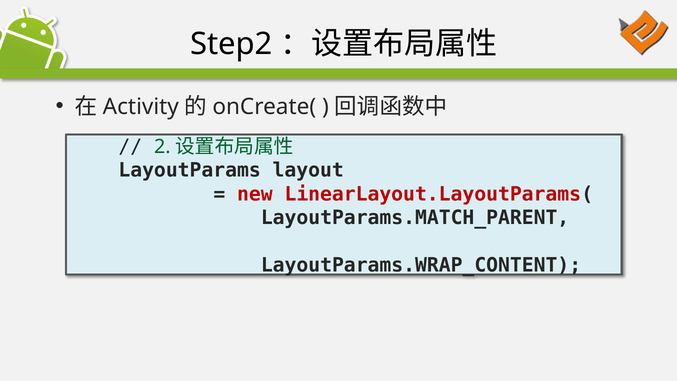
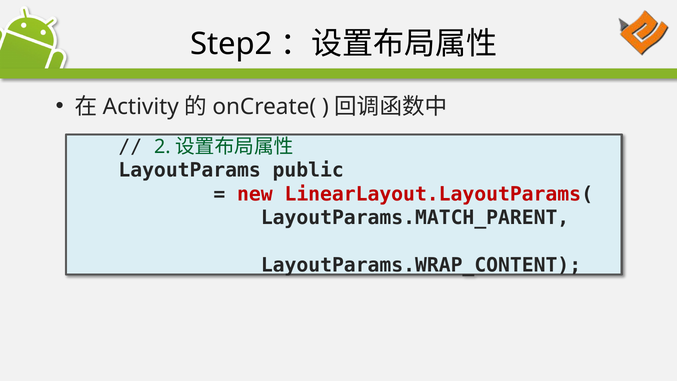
layout: layout -> public (308, 170)
